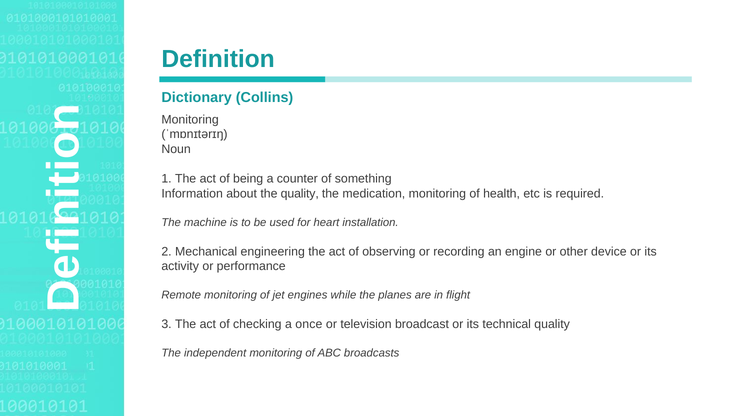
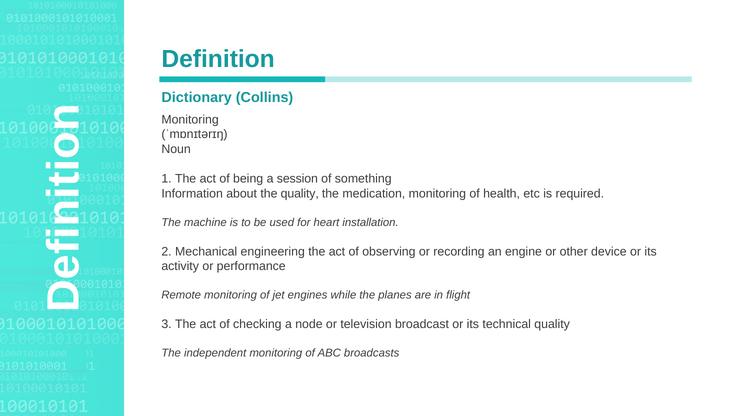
counter: counter -> session (297, 179)
once: once -> node (309, 324)
